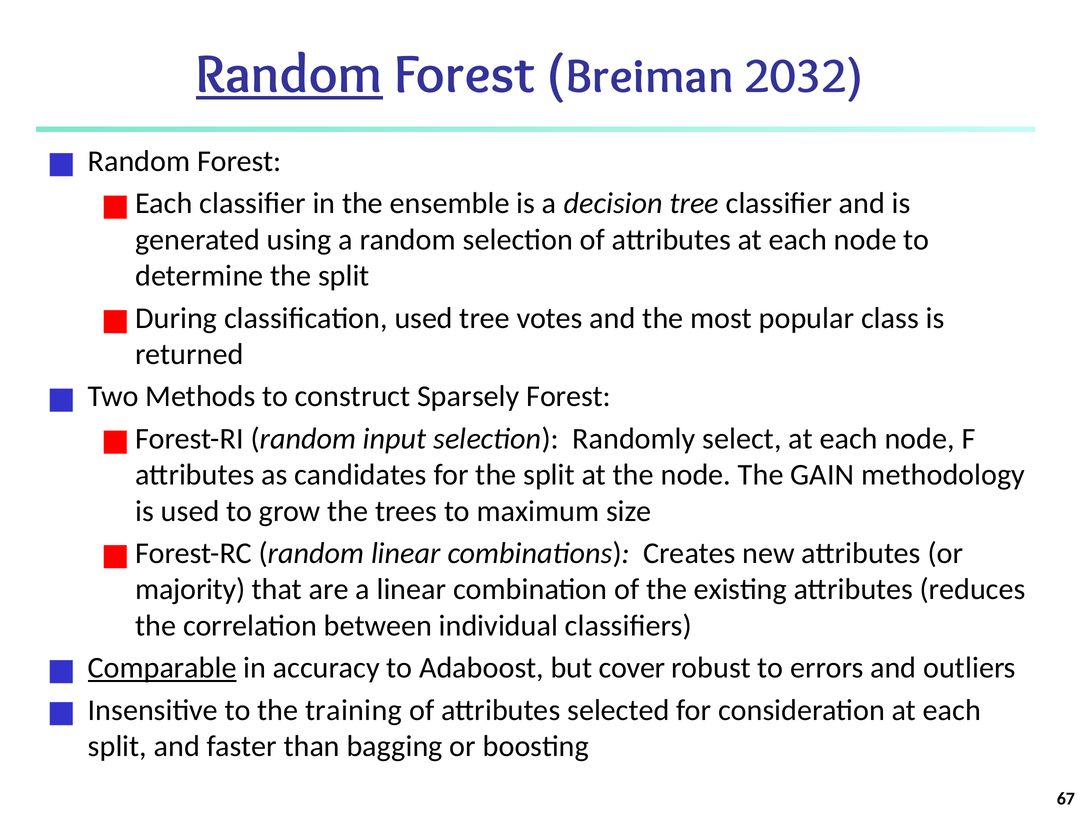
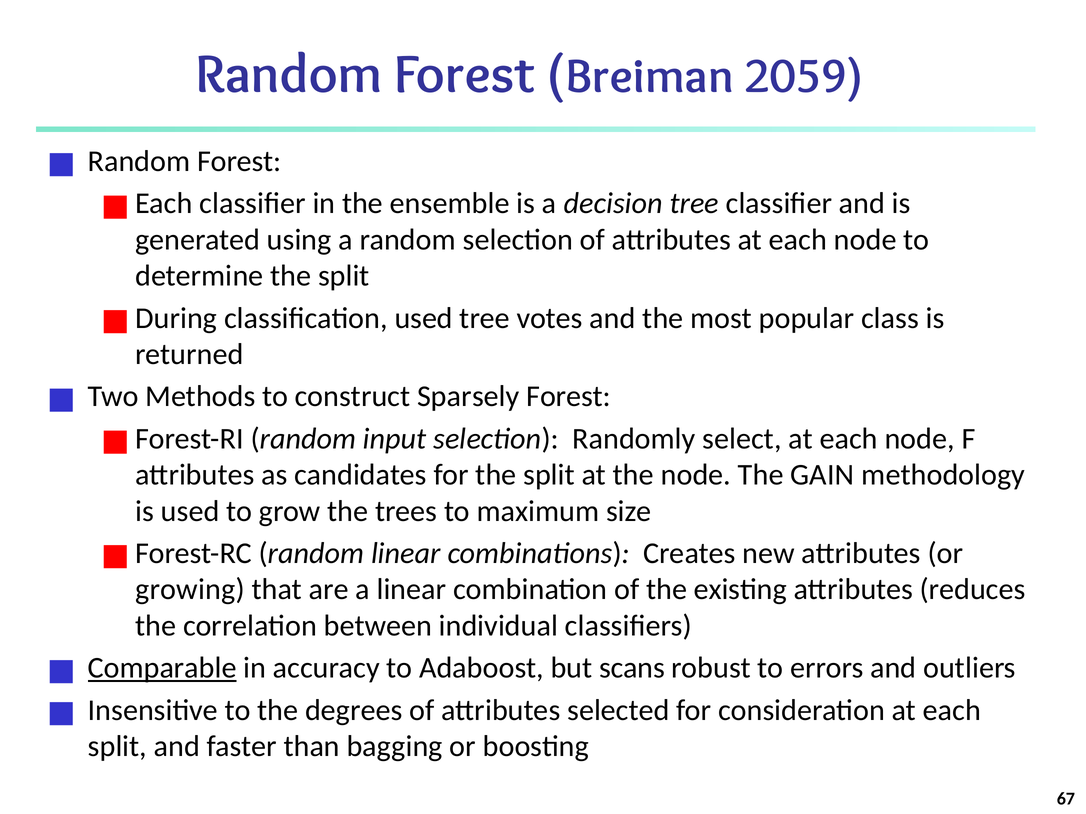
Random underline: present -> none (289, 74)
2032: 2032 -> 2059 (804, 76)
majority: majority -> growing (190, 590)
cover: cover -> scans (632, 668)
training: training -> degrees (354, 711)
